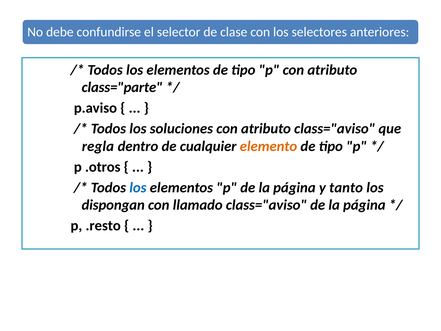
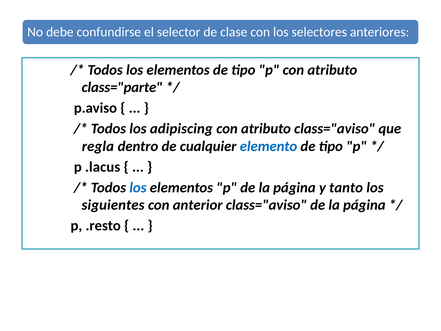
soluciones: soluciones -> adipiscing (181, 129)
elemento colour: orange -> blue (269, 146)
.otros: .otros -> .lacus (103, 167)
dispongan: dispongan -> siguientes (113, 205)
llamado: llamado -> anterior (198, 205)
